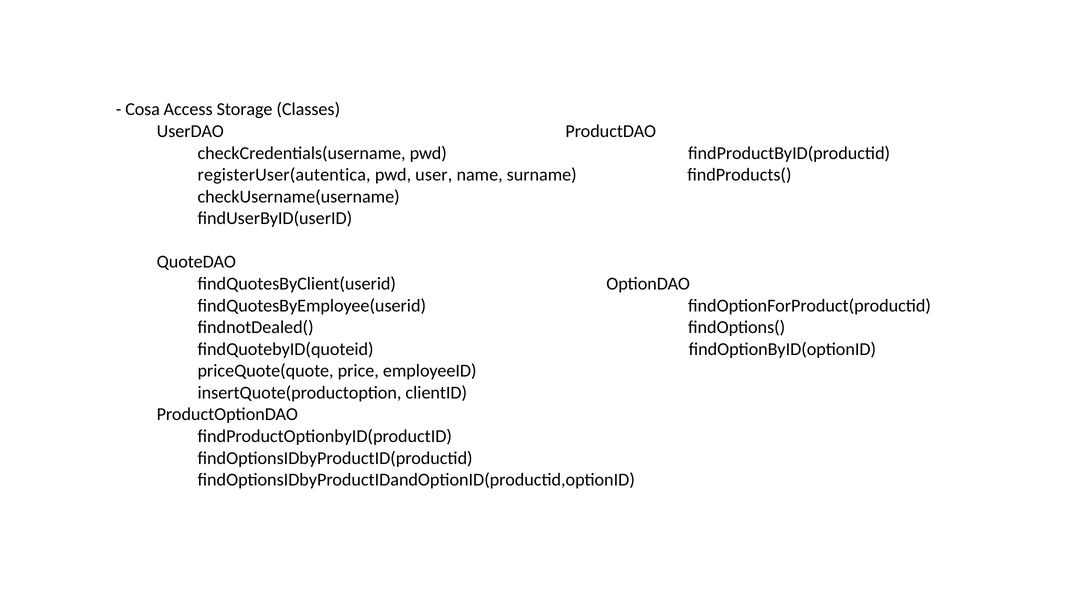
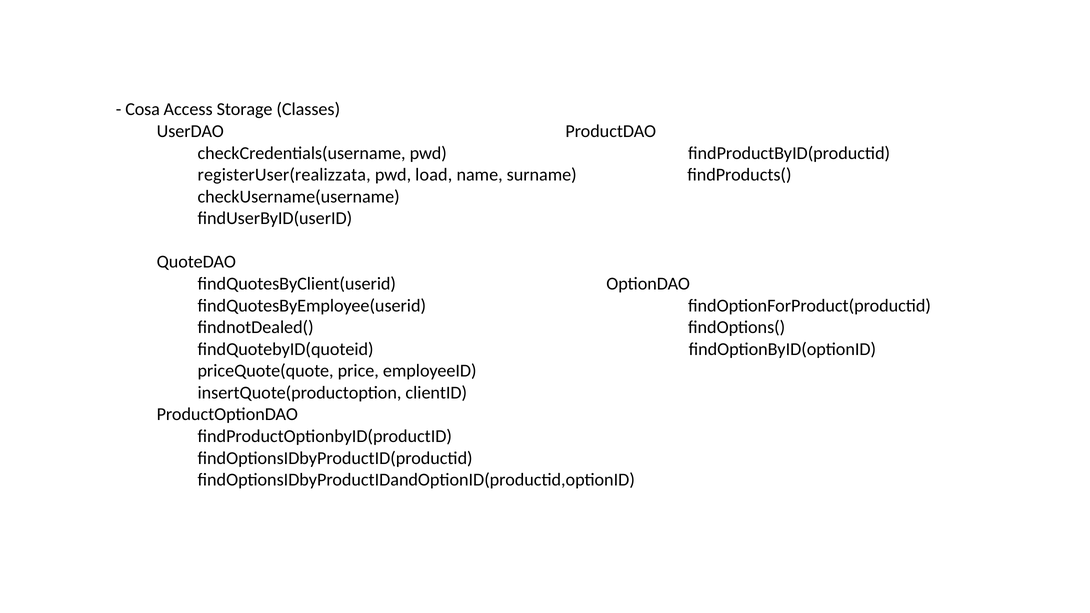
registerUser(autentica: registerUser(autentica -> registerUser(realizzata (284, 175)
user: user -> load (434, 175)
